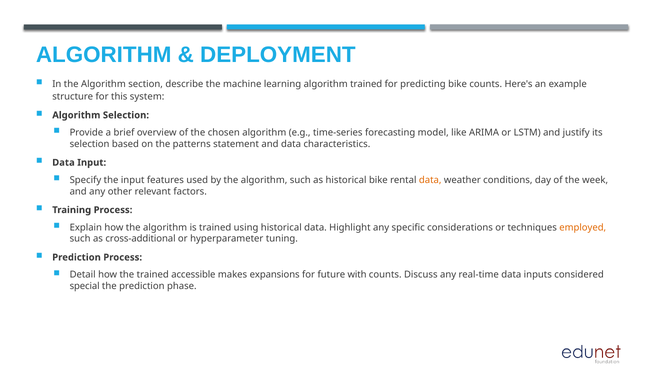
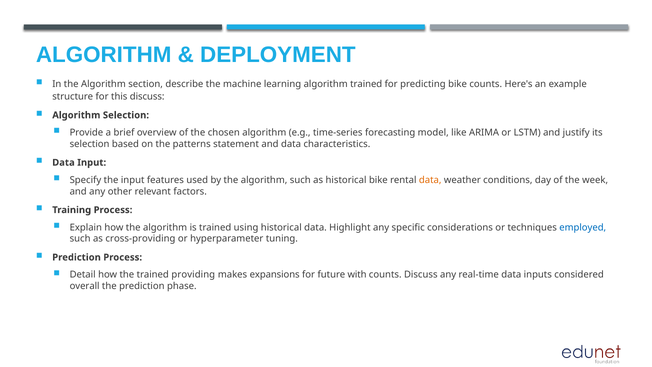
this system: system -> discuss (147, 97)
employed colour: orange -> blue (583, 227)
cross-additional: cross-additional -> cross-providing (140, 239)
accessible: accessible -> providing (193, 275)
special: special -> overall (85, 286)
